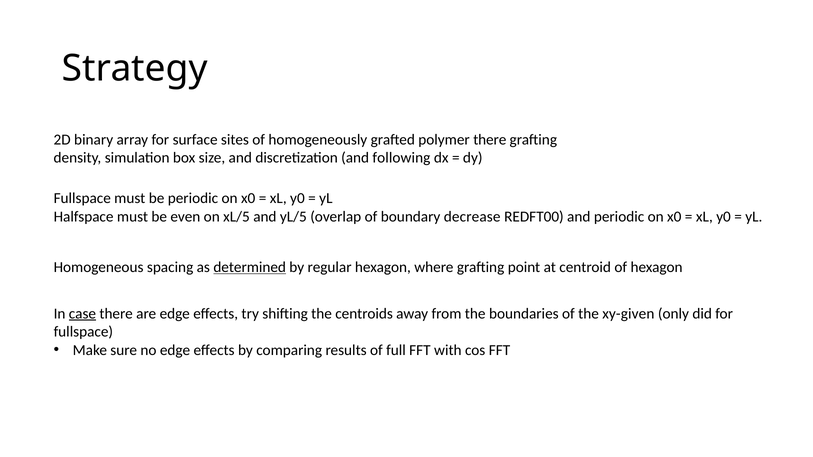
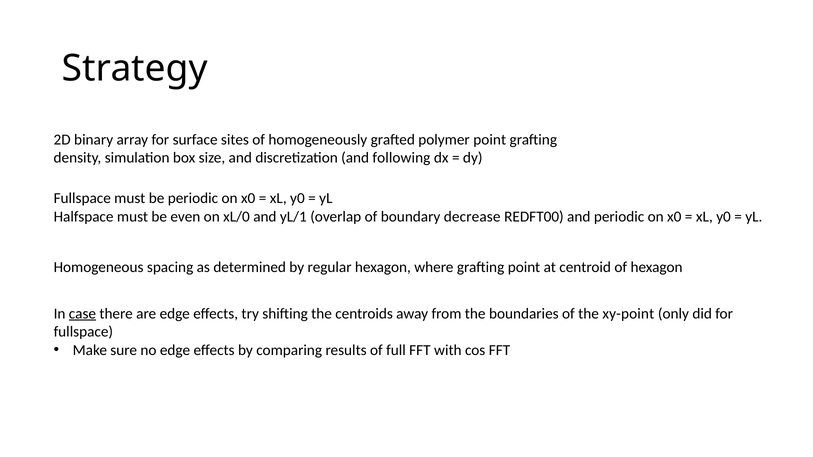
polymer there: there -> point (490, 140)
xL/5: xL/5 -> xL/0 (237, 217)
yL/5: yL/5 -> yL/1 (293, 217)
determined underline: present -> none (250, 267)
xy-given: xy-given -> xy-point (628, 314)
